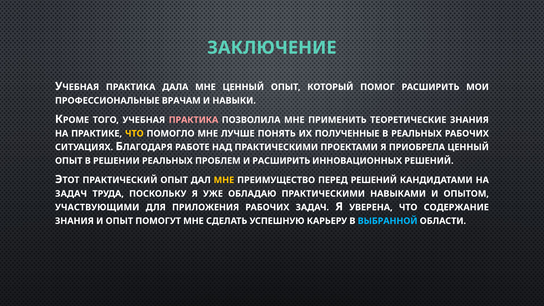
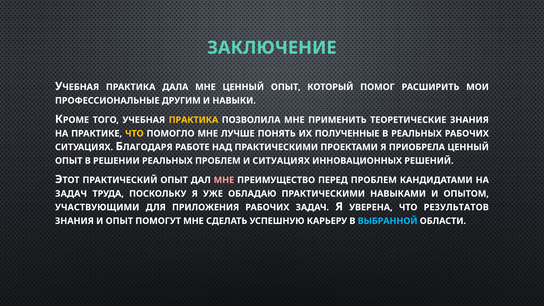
ВРАЧАМ: ВРАЧАМ -> ДРУГИМ (181, 101)
ПРАКТИКА colour: pink -> yellow (193, 120)
И РАСШИРИТЬ: РАСШИРИТЬ -> СИТУАЦИЯХ (281, 161)
МНЕ colour: yellow -> pink (224, 180)
ПЕРЕД РЕШЕНИЙ: РЕШЕНИЙ -> ПРОБЛЕМ (374, 180)
СОДЕРЖАНИЕ: СОДЕРЖАНИЕ -> РЕЗУЛЬТАТОВ (456, 207)
